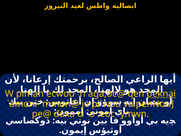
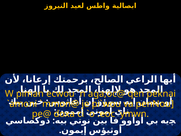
peknai underline: present -> none (161, 94)
